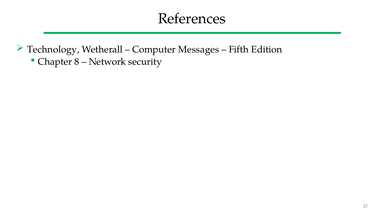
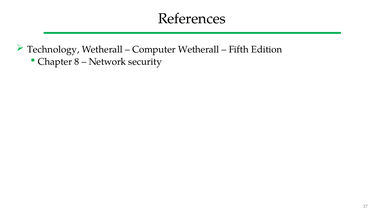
Computer Messages: Messages -> Wetherall (199, 49)
